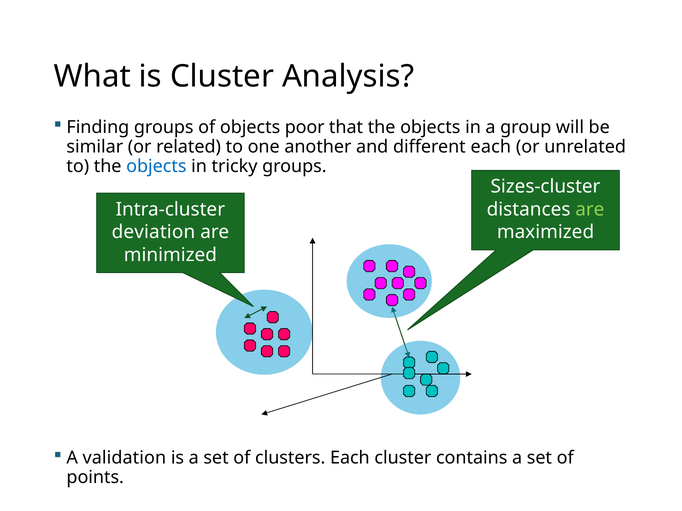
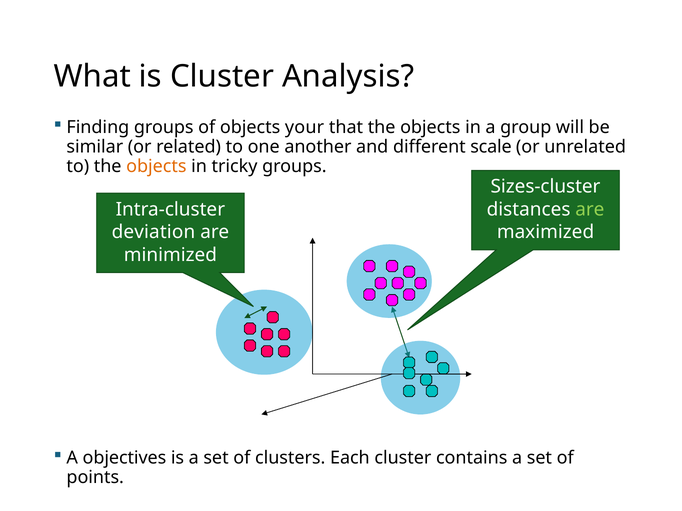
poor: poor -> your (305, 128)
different each: each -> scale (491, 147)
objects colour: blue -> orange (156, 167)
validation: validation -> objectives (124, 458)
